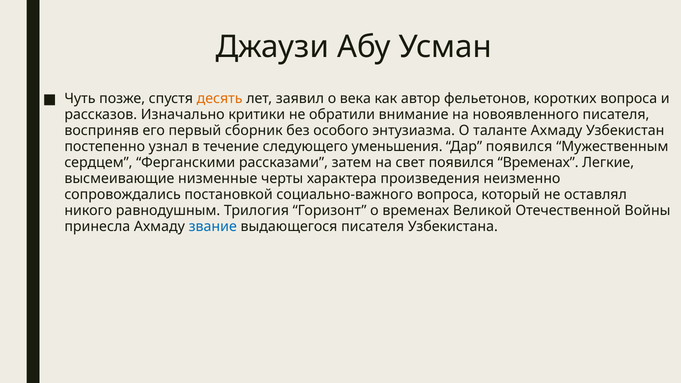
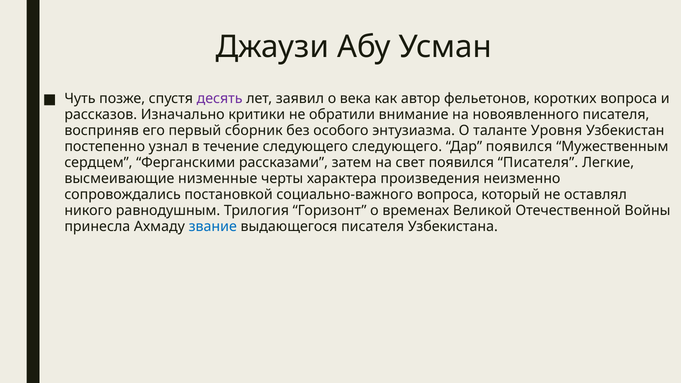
десять colour: orange -> purple (220, 99)
таланте Ахмаду: Ахмаду -> Уровня (556, 131)
следующего уменьшения: уменьшения -> следующего (397, 147)
появился Временах: Временах -> Писателя (538, 163)
